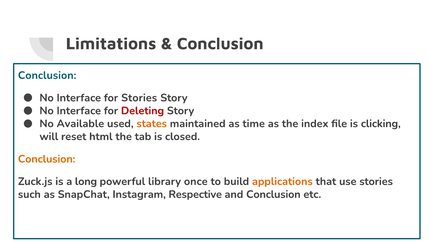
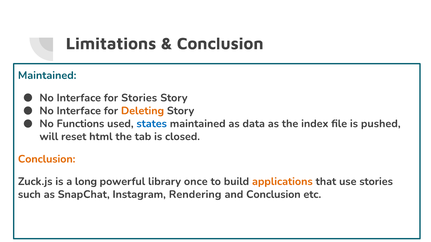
Conclusion: Conclusion -> Maintained (47, 75)
Deleting colour: red -> orange (143, 111)
Available: Available -> Functions (80, 124)
states colour: orange -> blue (152, 124)
time: time -> data (254, 124)
clicking: clicking -> pushed (381, 124)
Respective: Respective -> Rendering (195, 195)
